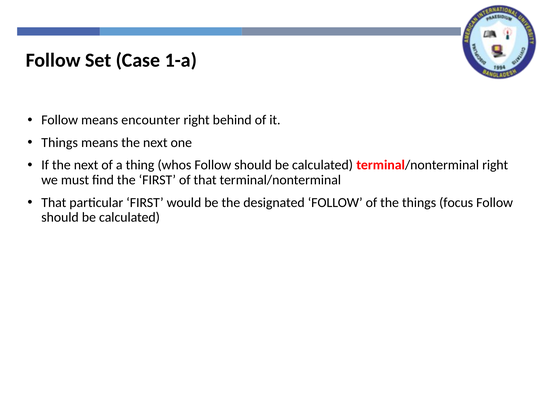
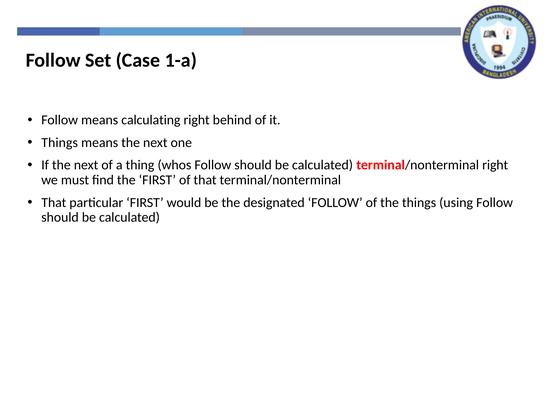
encounter: encounter -> calculating (151, 120)
focus: focus -> using (456, 203)
